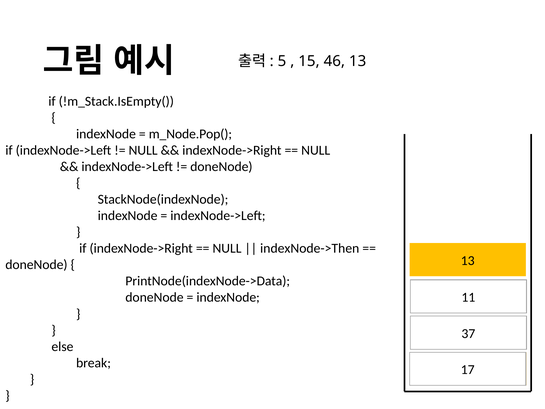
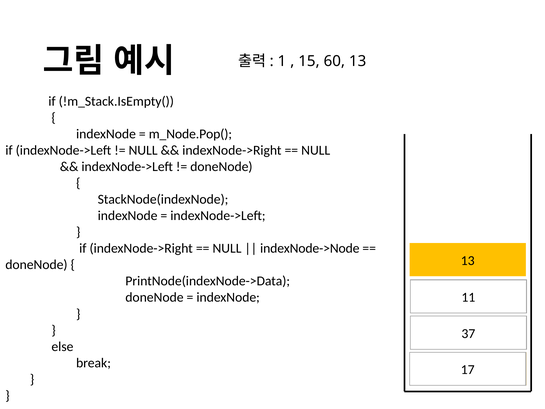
5: 5 -> 1 (282, 61)
46: 46 -> 60 (334, 61)
indexNode->Then: indexNode->Then -> indexNode->Node (310, 248)
